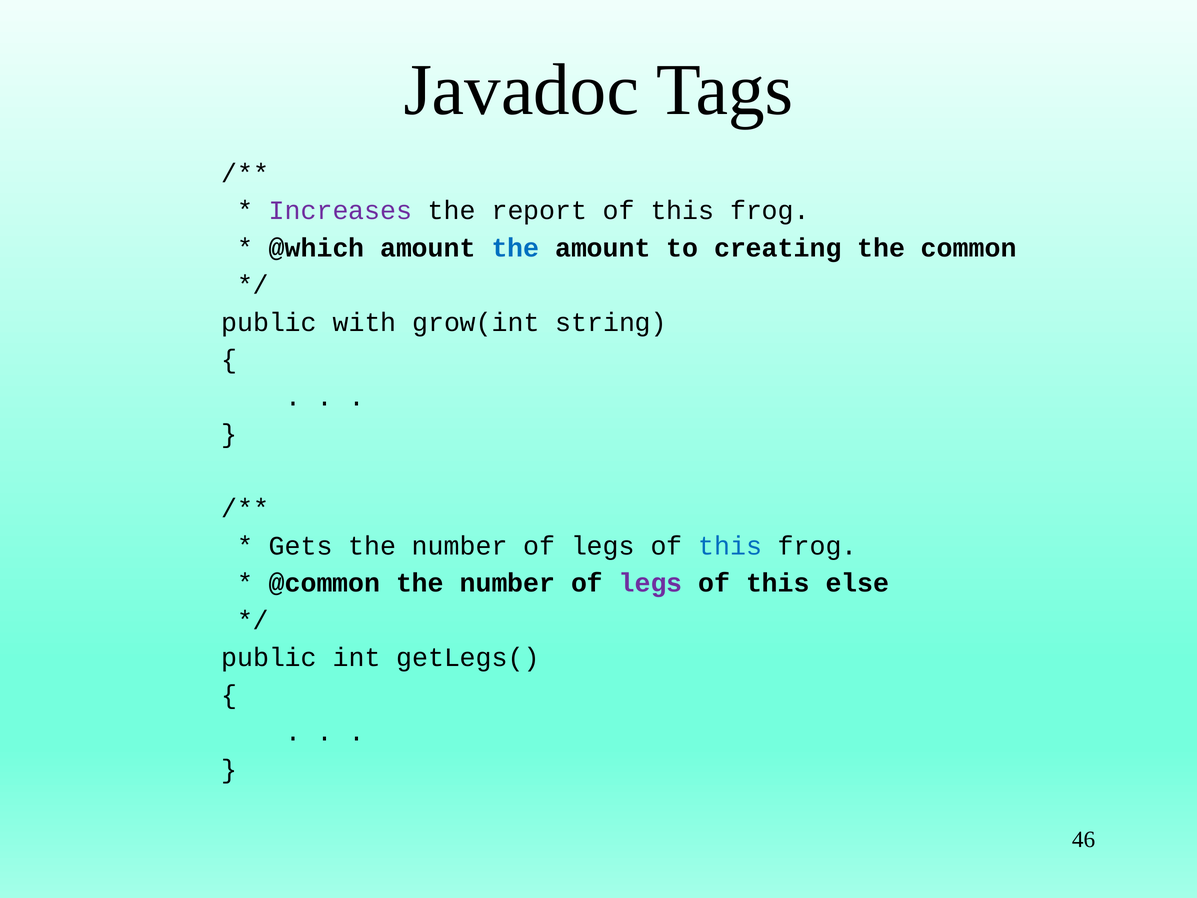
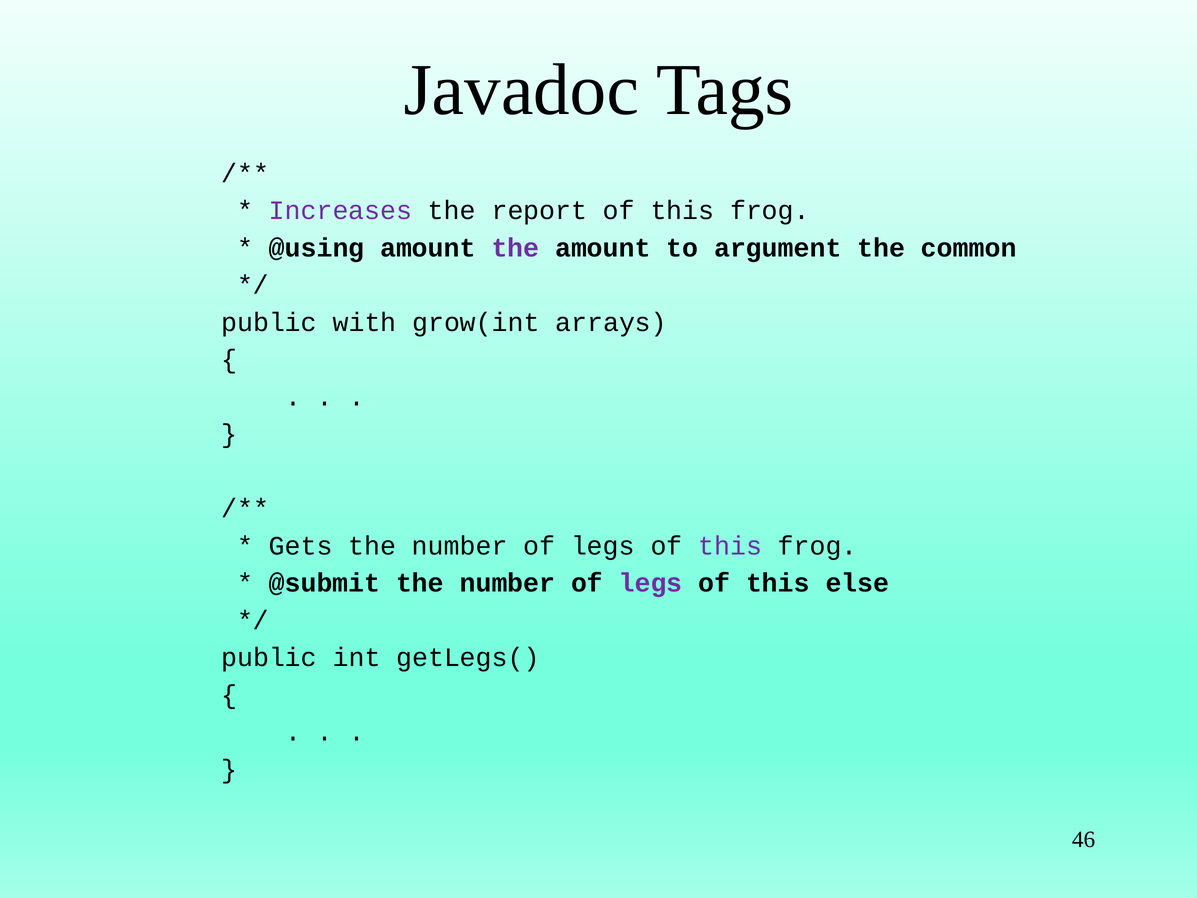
@which: @which -> @using (317, 248)
the colour: blue -> purple (515, 248)
creating: creating -> argument (778, 248)
string: string -> arrays (611, 322)
this colour: blue -> purple (730, 546)
@common: @common -> @submit (325, 583)
